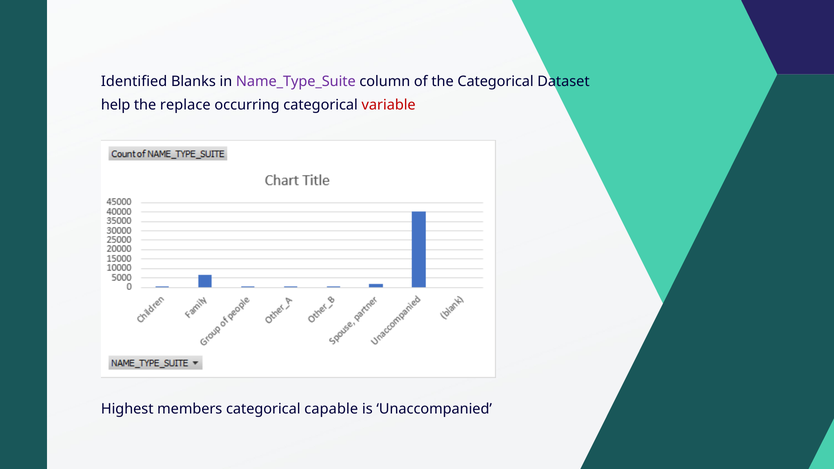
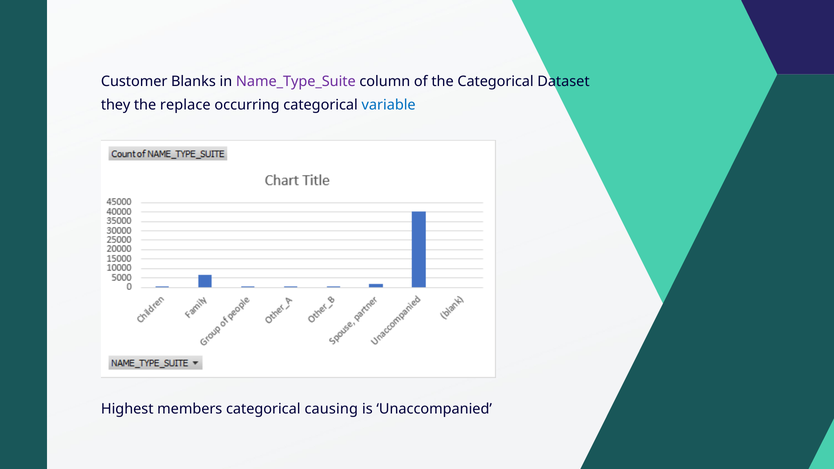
Identified: Identified -> Customer (134, 82)
help: help -> they (116, 105)
variable colour: red -> blue (389, 105)
capable: capable -> causing (331, 409)
